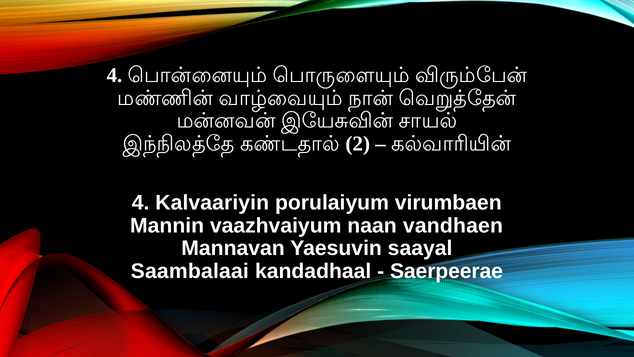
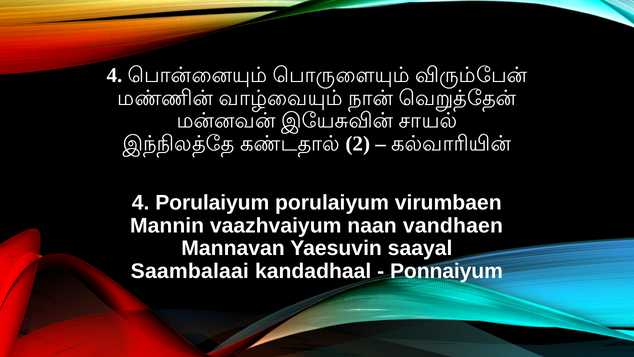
4 Kalvaariyin: Kalvaariyin -> Porulaiyum (212, 203)
Saerpeerae: Saerpeerae -> Ponnaiyum (446, 271)
